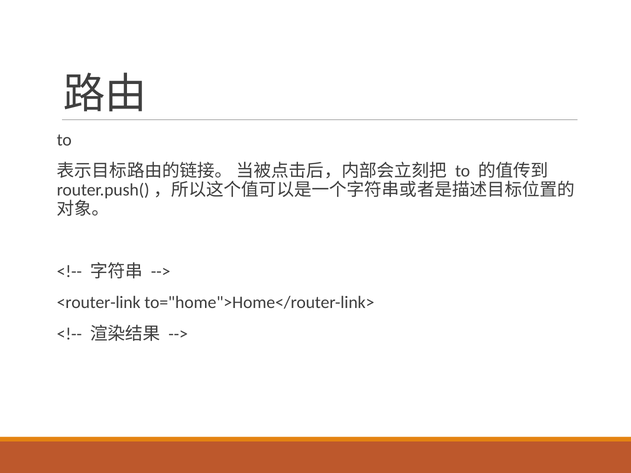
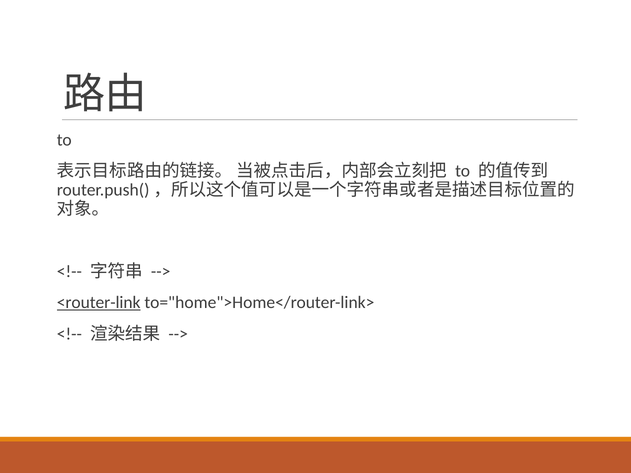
<router-link underline: none -> present (99, 303)
